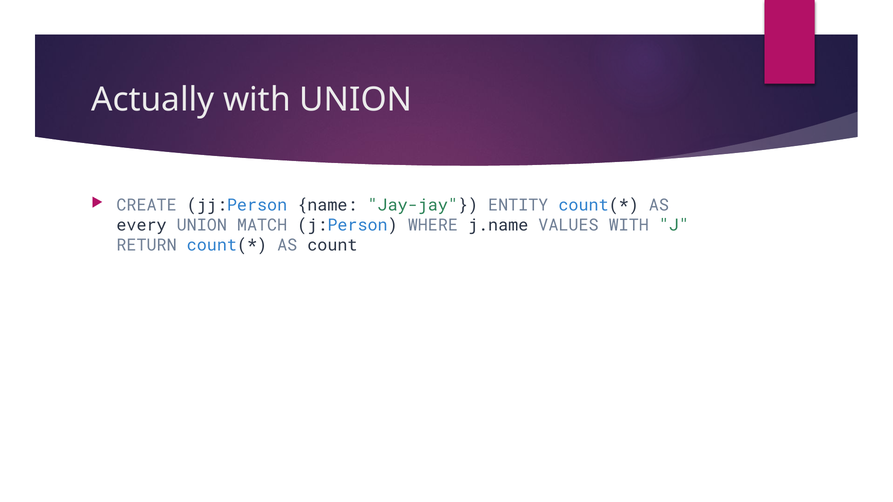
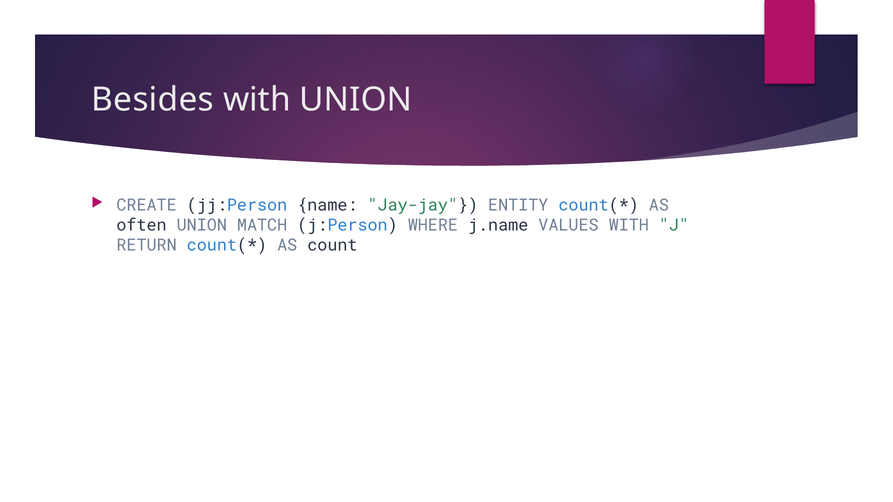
Actually: Actually -> Besides (153, 100)
every: every -> often (142, 225)
